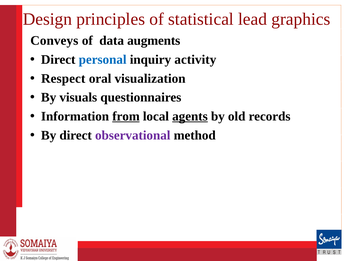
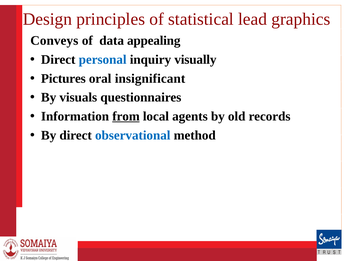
augments: augments -> appealing (154, 41)
activity: activity -> visually (195, 60)
Respect: Respect -> Pictures (63, 78)
visualization: visualization -> insignificant (150, 78)
agents underline: present -> none (190, 116)
observational colour: purple -> blue (133, 135)
